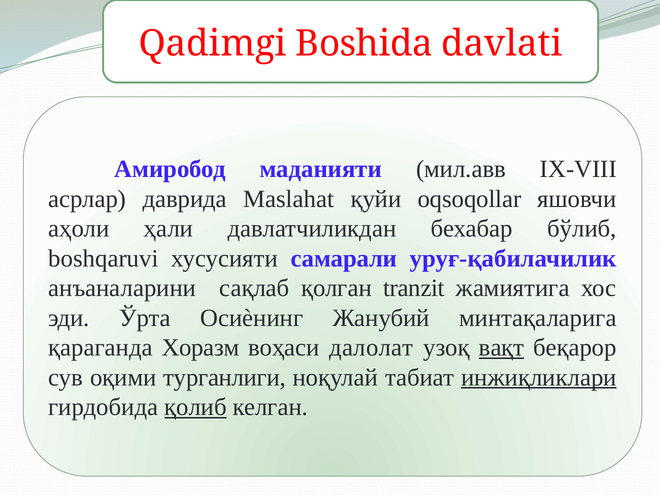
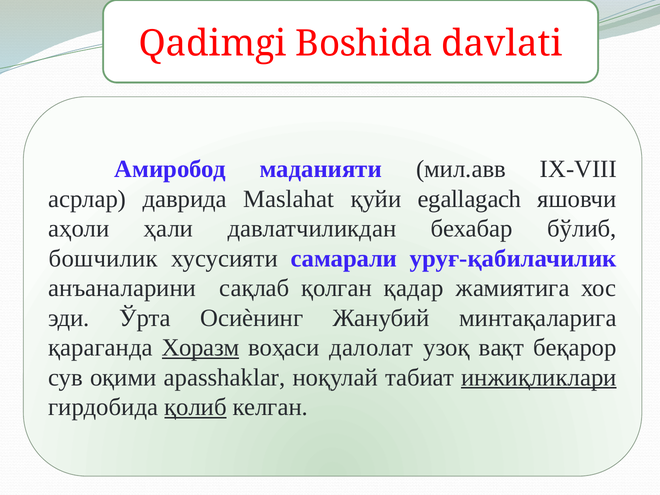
oqsoqollar: oqsoqollar -> egallagach (470, 199)
boshqaruvi: boshqaruvi -> бошчилик (103, 258)
tranzit: tranzit -> қадар (414, 288)
Хоразм underline: none -> present (200, 348)
вақт underline: present -> none (502, 348)
турганлиги: турганлиги -> apasshaklar (225, 377)
